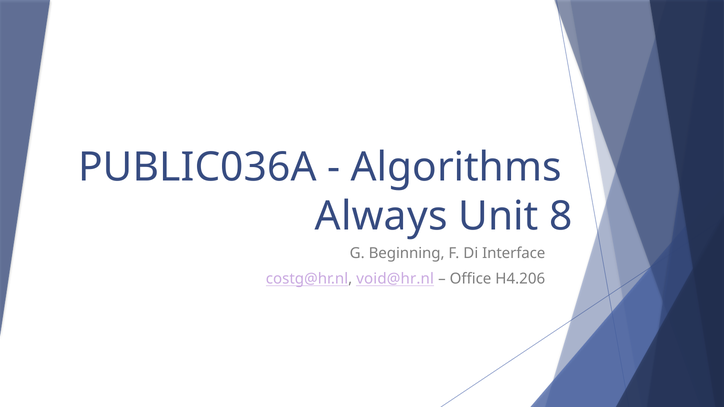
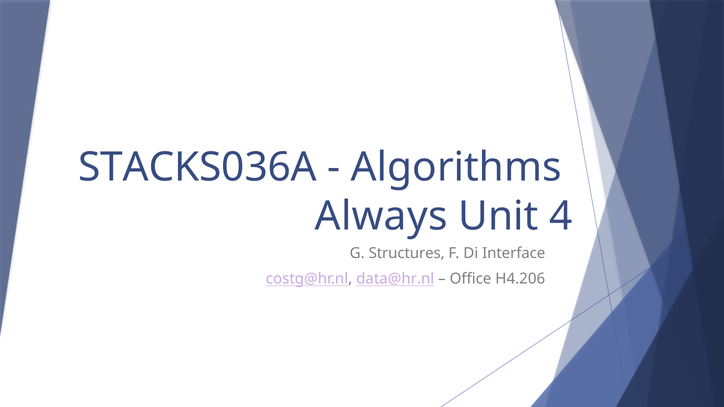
PUBLIC036A: PUBLIC036A -> STACKS036A (197, 167)
8: 8 -> 4 (561, 216)
Beginning: Beginning -> Structures (407, 253)
void@hr.nl: void@hr.nl -> data@hr.nl (395, 279)
